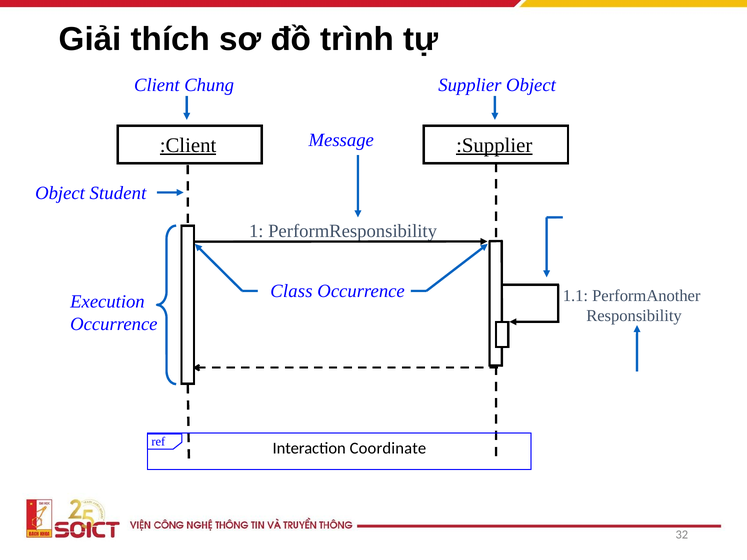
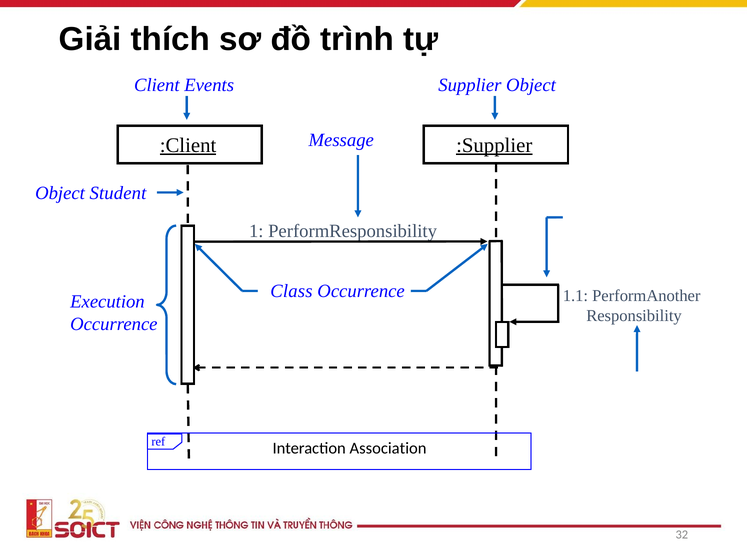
Chung: Chung -> Events (209, 85)
Coordinate: Coordinate -> Association (388, 448)
